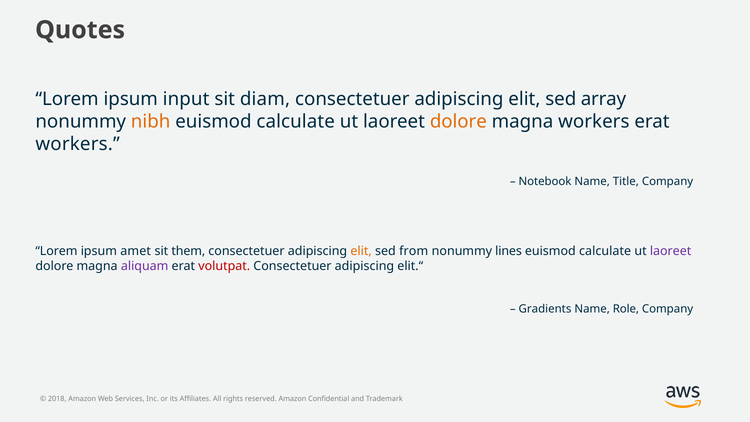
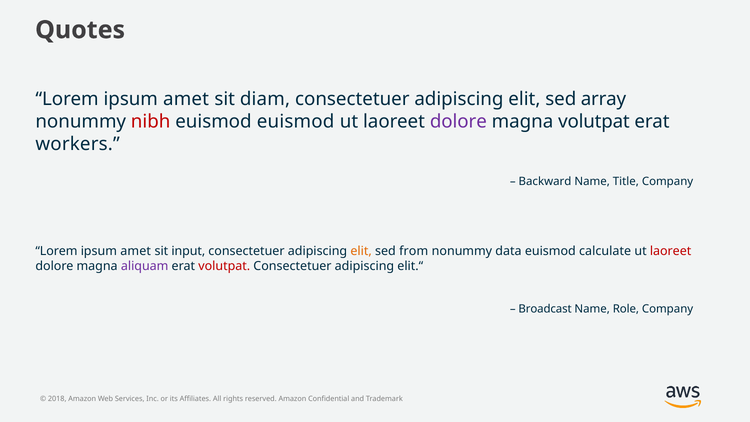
input: input -> amet (186, 99)
nibh colour: orange -> red (151, 122)
calculate: calculate -> euismod (296, 122)
dolore colour: orange -> purple (458, 122)
magna workers: workers -> volutpat (594, 122)
Notebook: Notebook -> Backward (545, 182)
them: them -> input (188, 251)
lines: lines -> data (508, 251)
laoreet colour: purple -> red (671, 251)
Gradients: Gradients -> Broadcast (545, 309)
